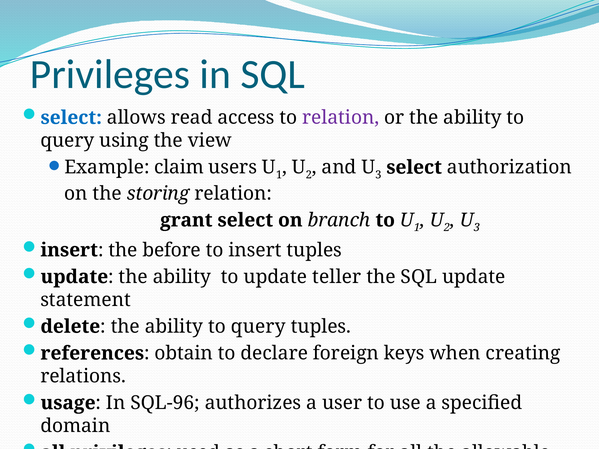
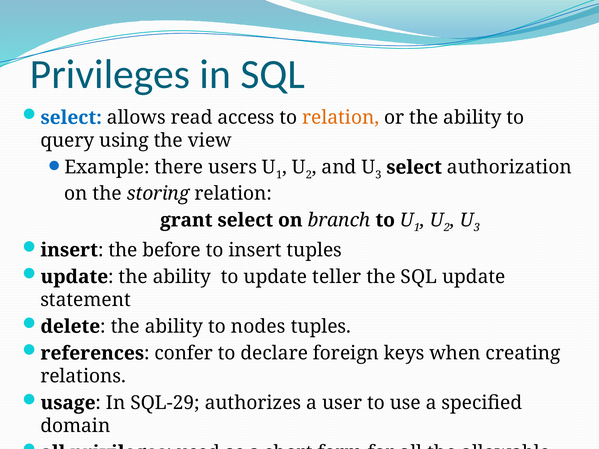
relation colour: purple -> orange (341, 118)
claim: claim -> there (179, 167)
query: query -> nodes (258, 327)
obtain: obtain -> confer (184, 353)
SQL-96: SQL-96 -> SQL-29 (165, 403)
